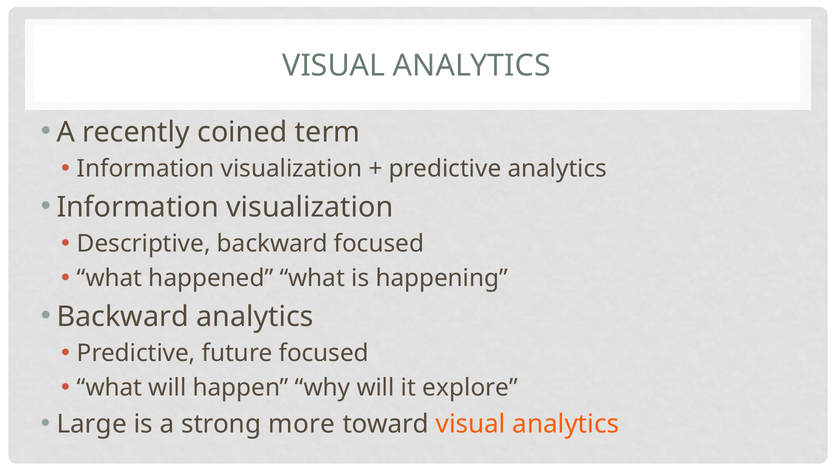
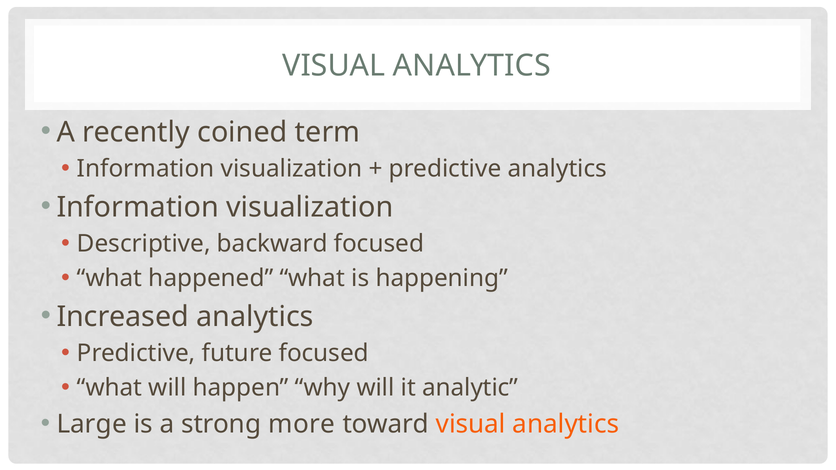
Backward: Backward -> Increased (123, 317)
explore: explore -> analytic (470, 388)
